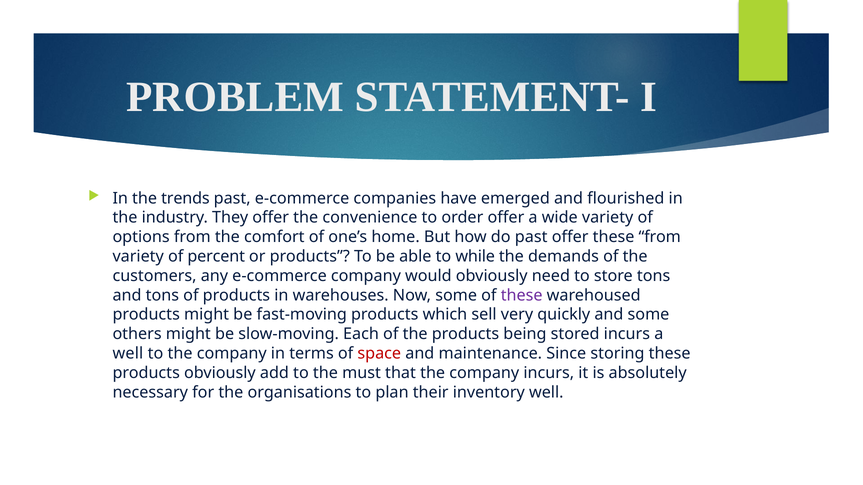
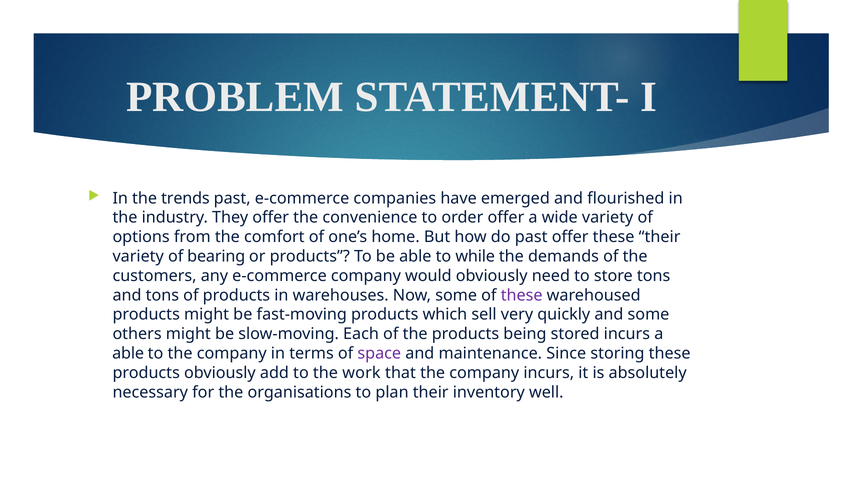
these from: from -> their (660, 237)
percent: percent -> bearing (216, 257)
well: well -> able (128, 354)
space colour: red -> purple (379, 354)
must: must -> work (361, 373)
